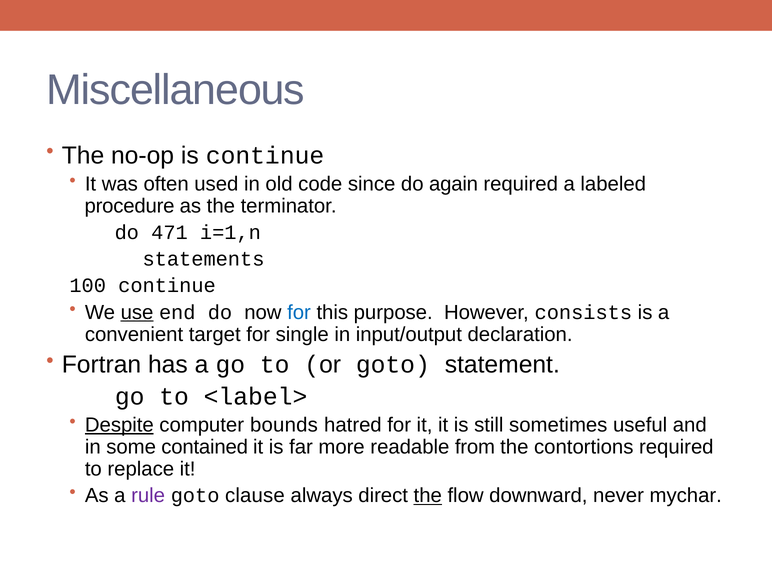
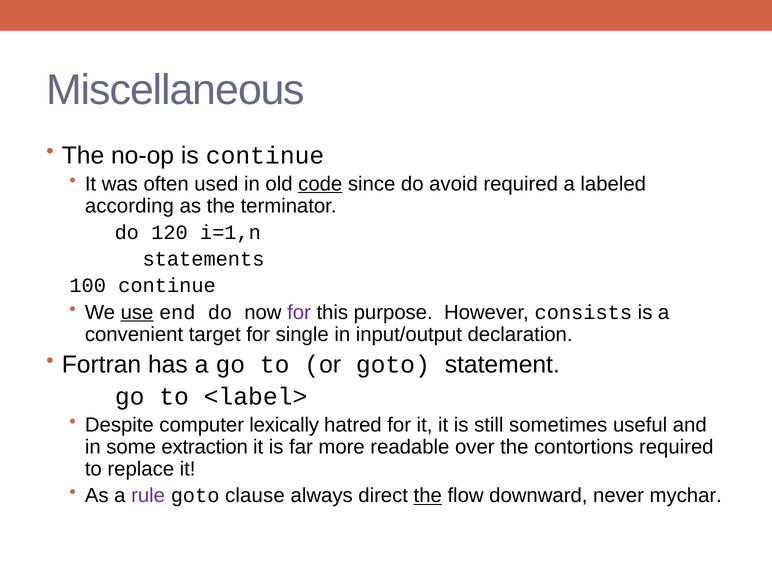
code underline: none -> present (320, 184)
again: again -> avoid (453, 184)
procedure: procedure -> according (129, 206)
471: 471 -> 120 (170, 232)
for colour: blue -> purple (299, 312)
Despite underline: present -> none (119, 425)
bounds: bounds -> lexically (284, 425)
contained: contained -> extraction (205, 447)
from: from -> over (475, 447)
